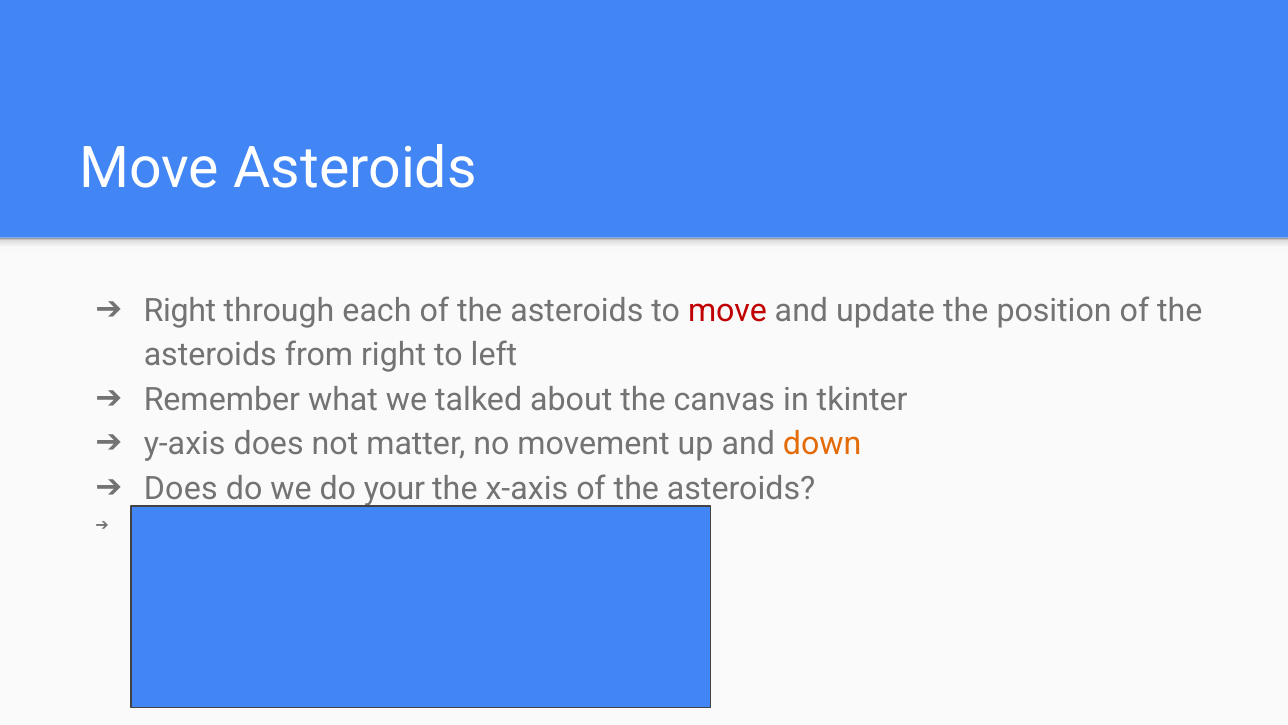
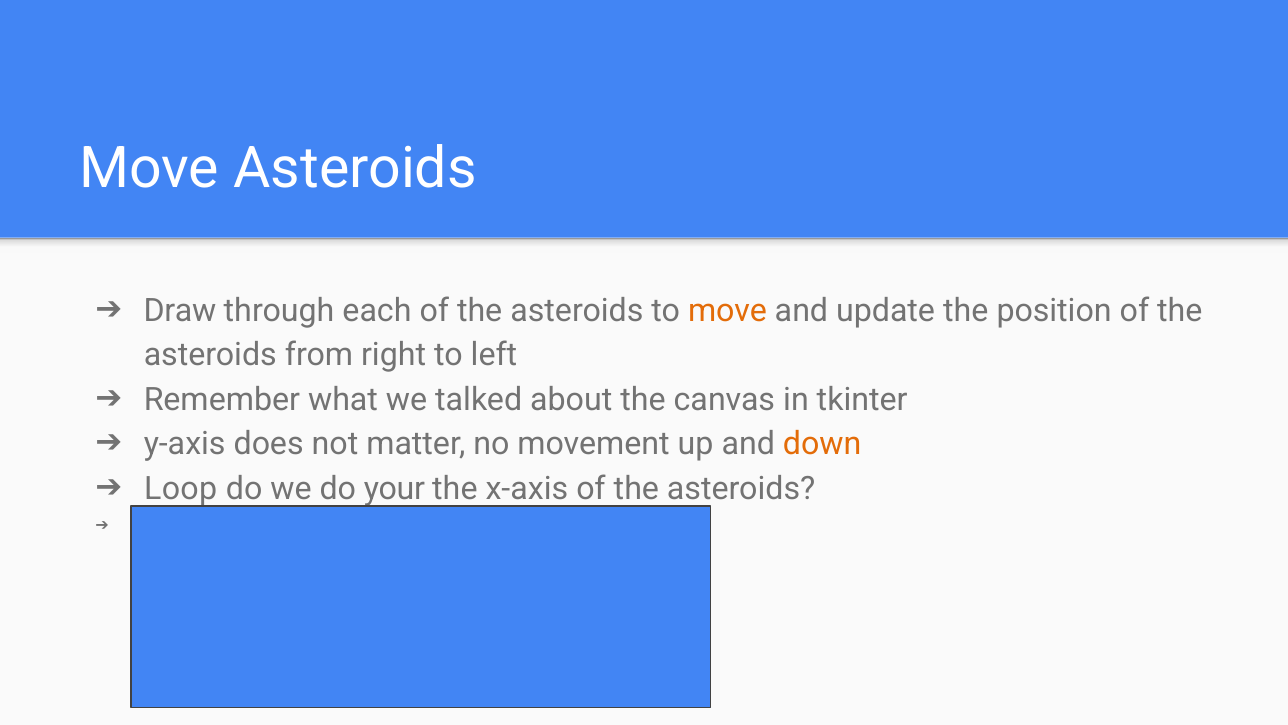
Right: Right -> Draw (180, 311)
move colour: red -> orange (727, 311)
Does: Does -> Loop (181, 488)
